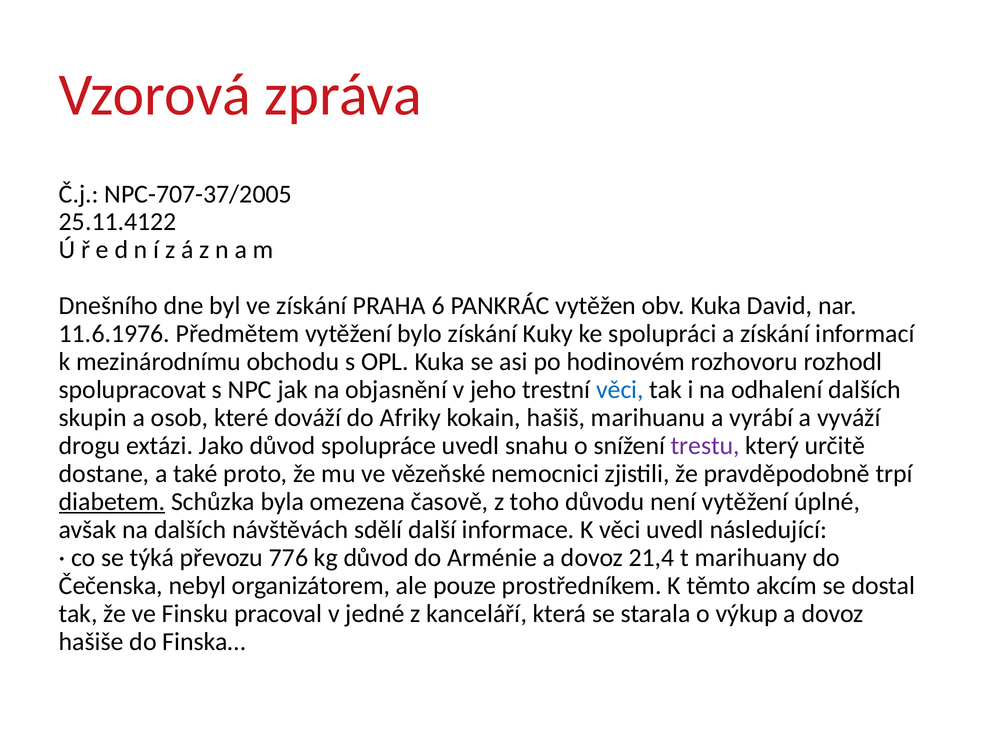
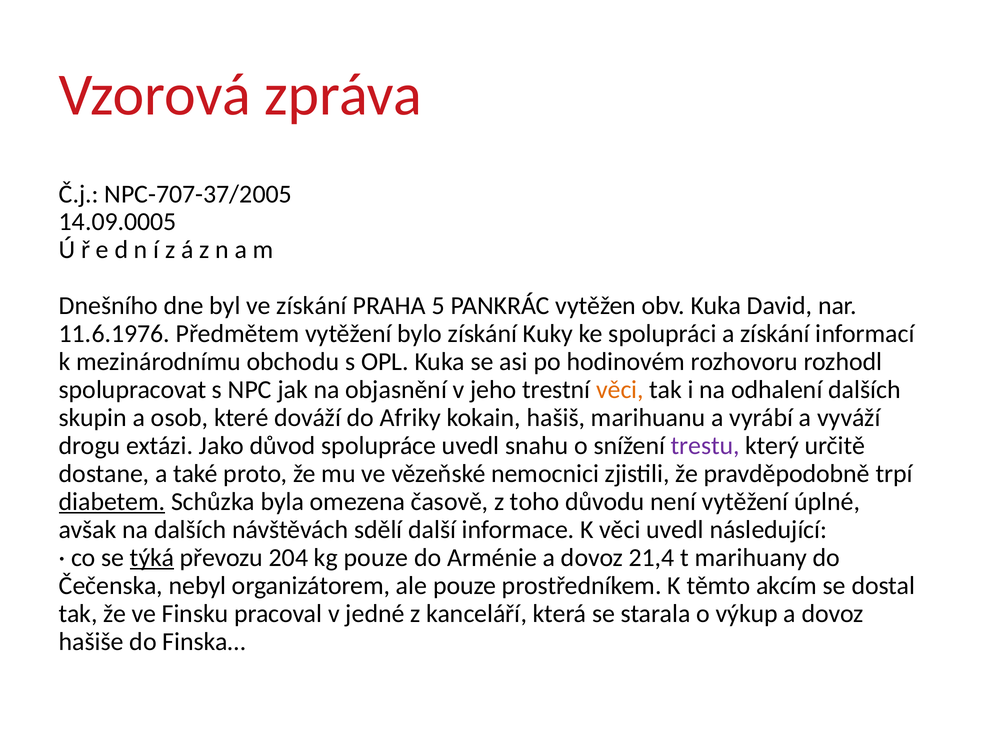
25.11.4122: 25.11.4122 -> 14.09.0005 (118, 222)
6: 6 -> 5 (438, 306)
věci colour: blue -> orange (620, 390)
týká underline: none -> present (152, 557)
776: 776 -> 204 (288, 557)
kg důvod: důvod -> pouze (376, 557)
